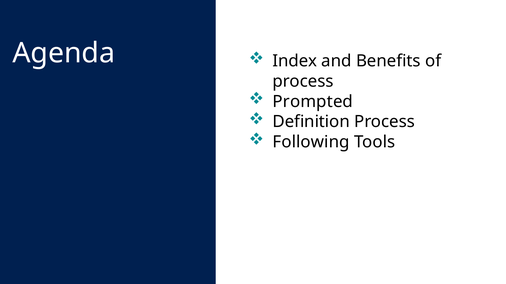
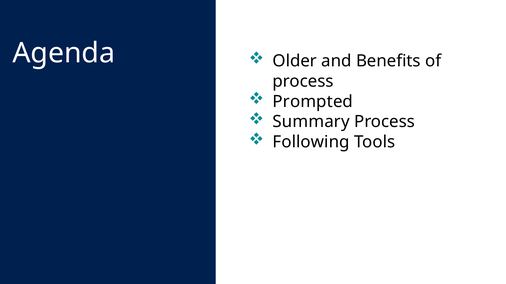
Index: Index -> Older (295, 61)
Definition: Definition -> Summary (311, 122)
